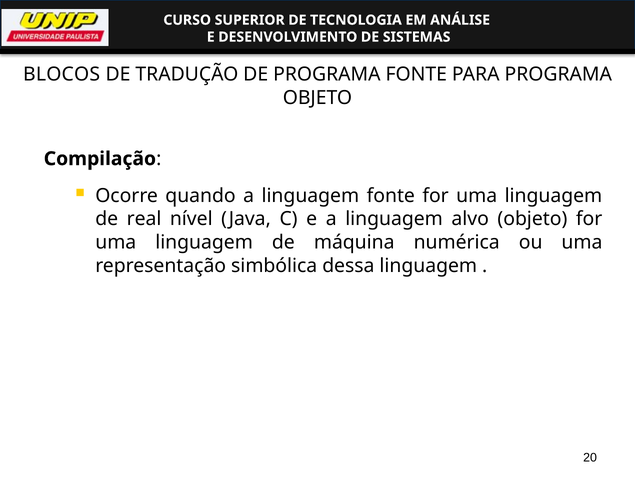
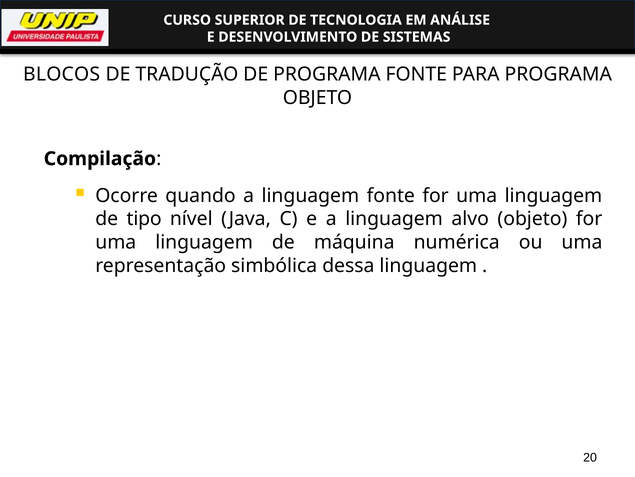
real: real -> tipo (144, 219)
